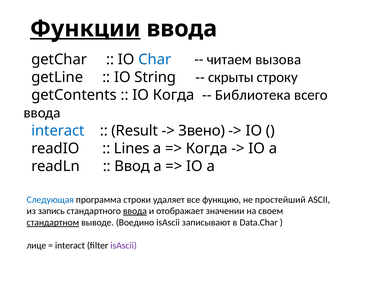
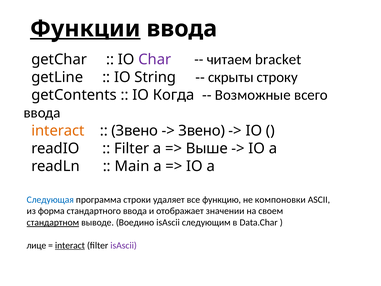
Char colour: blue -> purple (155, 59)
вызова: вызова -> bracket (278, 59)
Библиотека: Библиотека -> Возможные (253, 95)
interact colour: blue -> orange (58, 131)
Result: Result -> Звено (135, 131)
Lines: Lines -> Filter (132, 148)
Когда: Когда -> Выше (207, 148)
Ввод: Ввод -> Main (132, 166)
простейший: простейший -> компоновки (280, 199)
запись: запись -> форма (51, 211)
ввода underline: present -> none (135, 211)
записывают: записывают -> следующим (206, 222)
interact underline: none -> present (70, 245)
